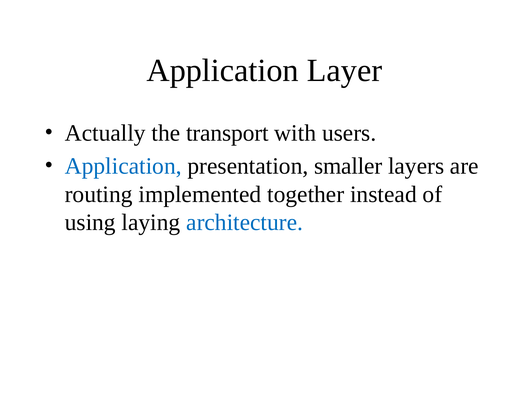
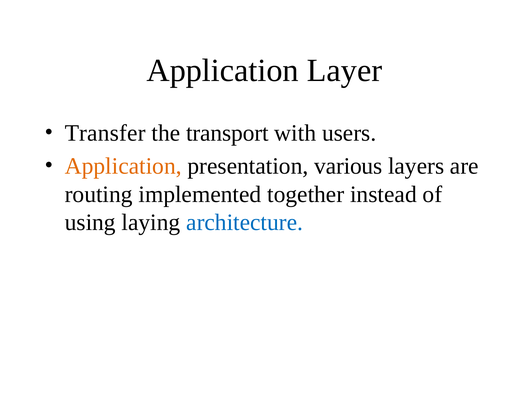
Actually: Actually -> Transfer (105, 133)
Application colour: blue -> orange (123, 166)
smaller: smaller -> various (348, 166)
